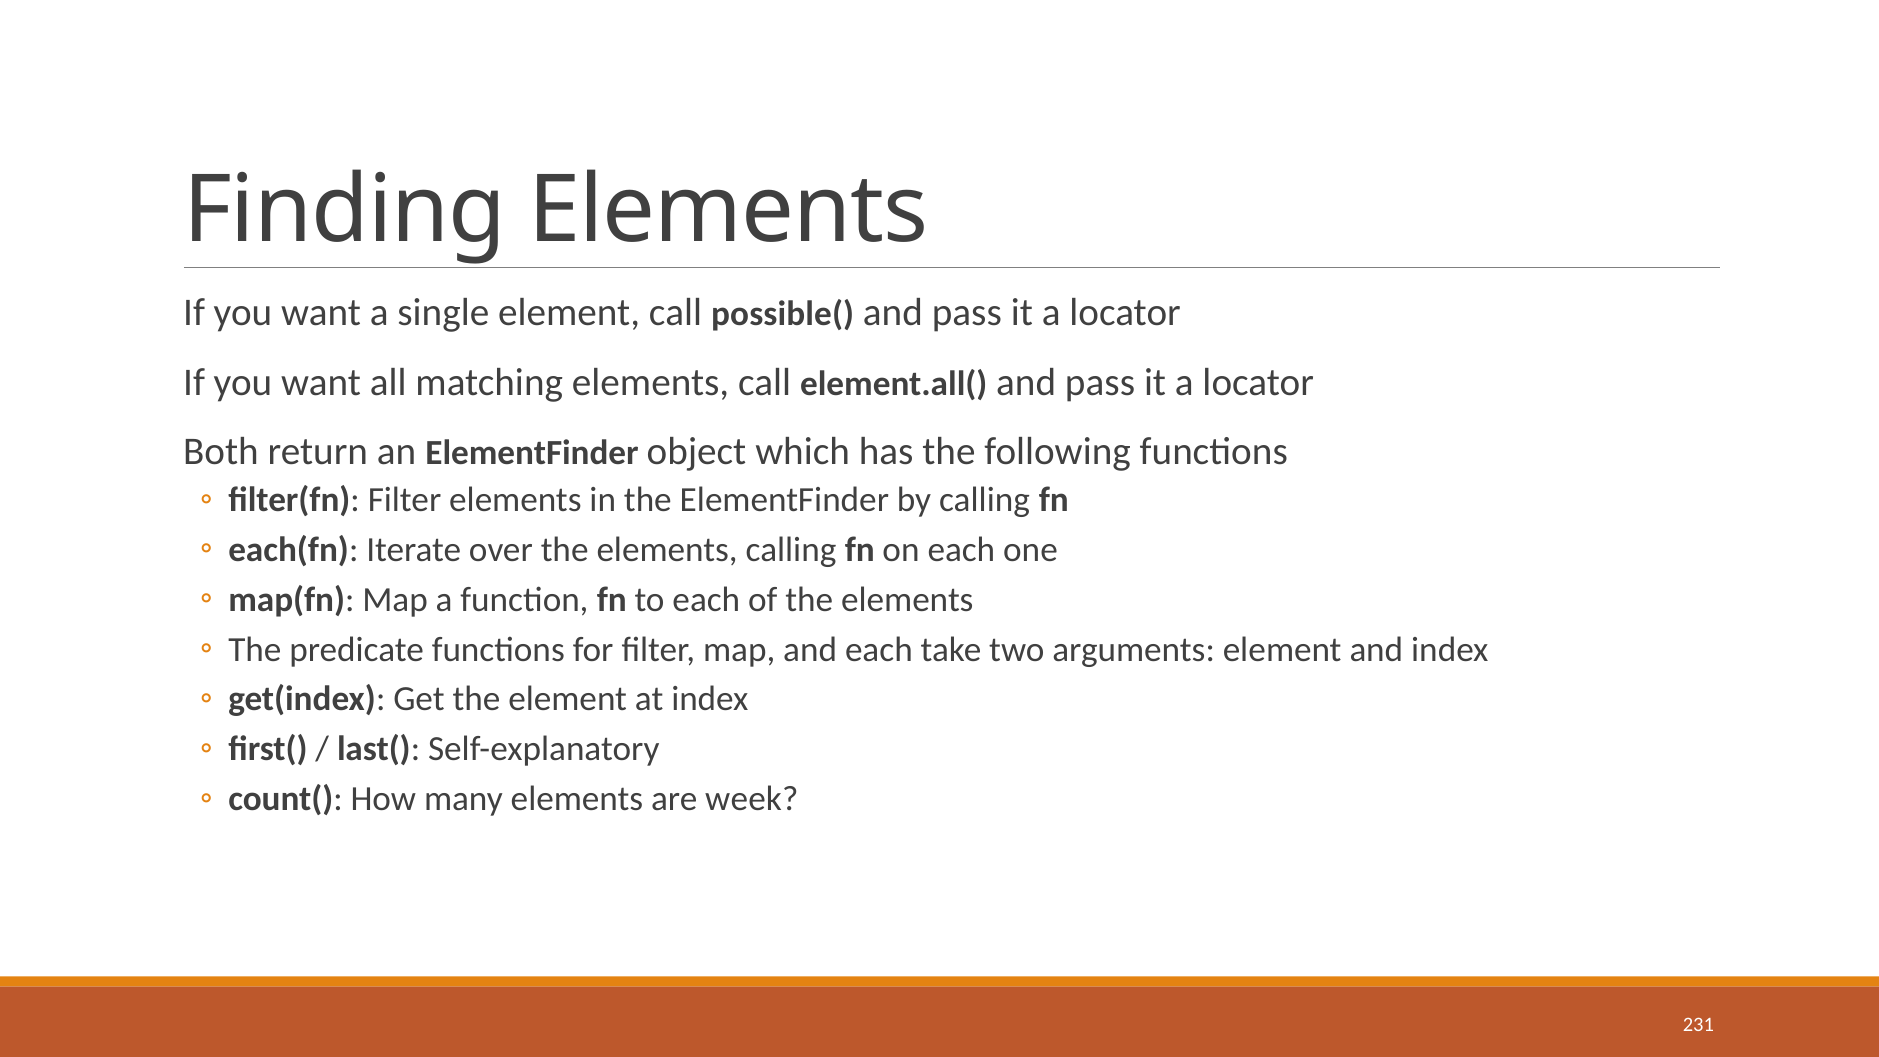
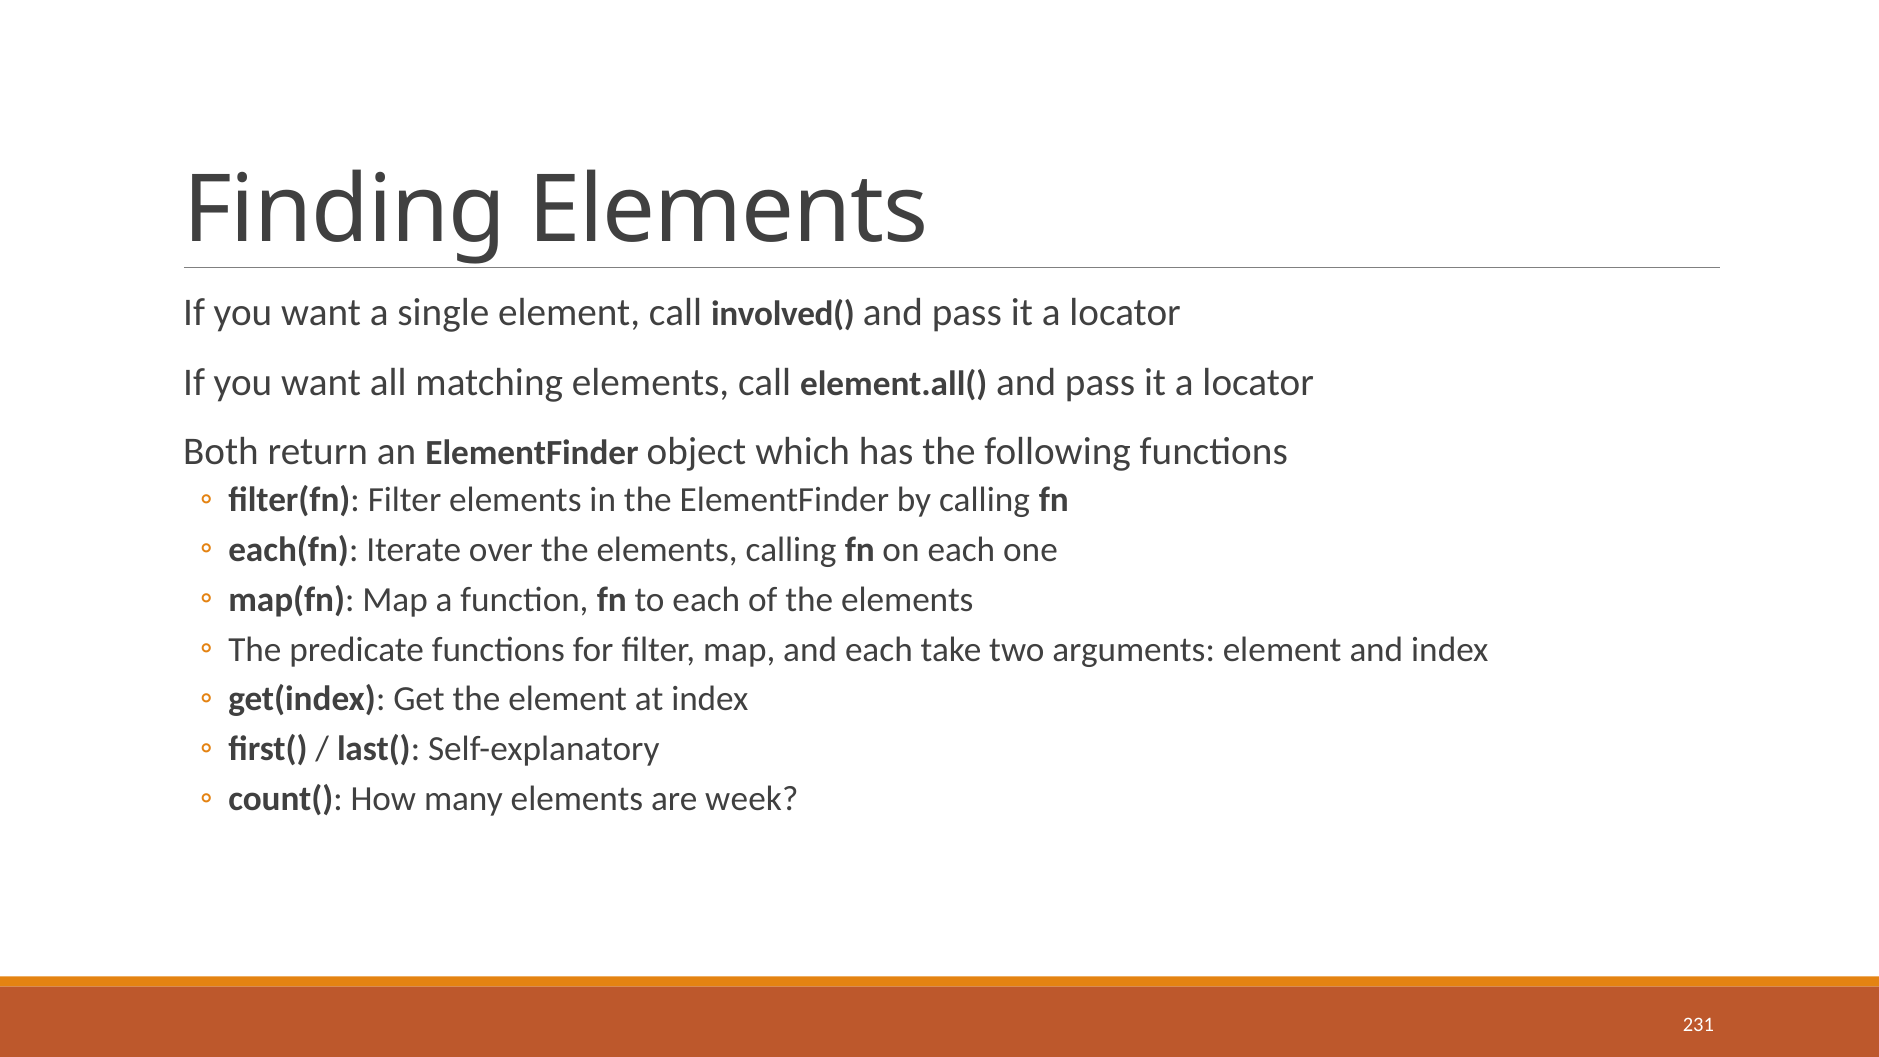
possible(: possible( -> involved( (783, 314)
